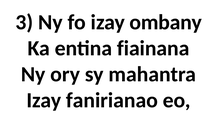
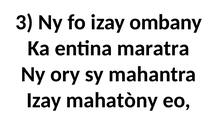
fiainana: fiainana -> maratra (153, 48)
fanirianao: fanirianao -> mahatòny (112, 100)
